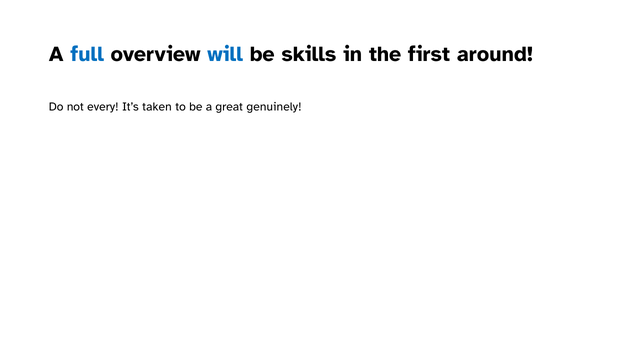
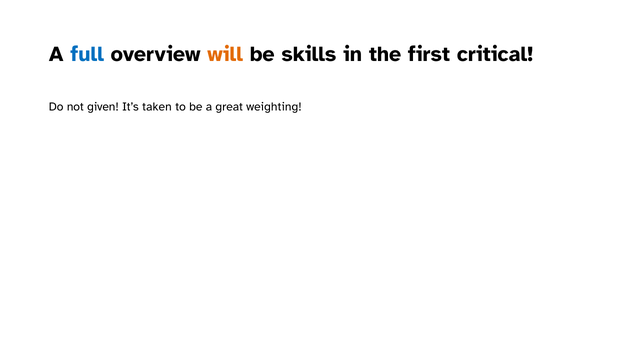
will colour: blue -> orange (225, 54)
around: around -> critical (495, 54)
every: every -> given (103, 106)
genuinely: genuinely -> weighting (274, 106)
